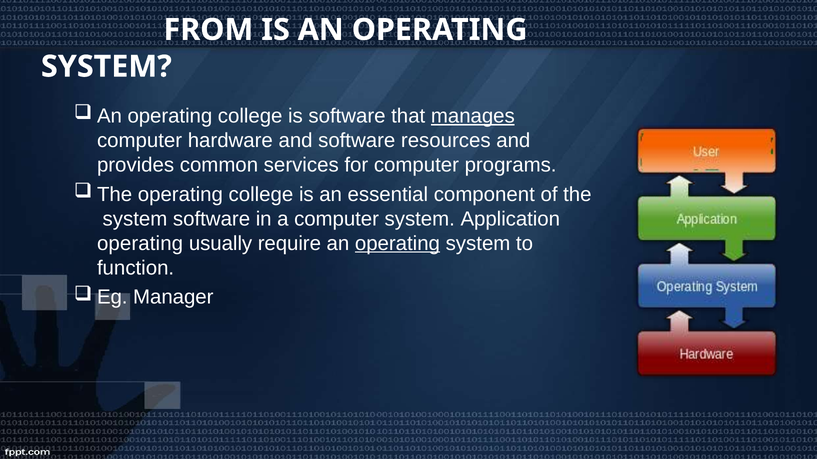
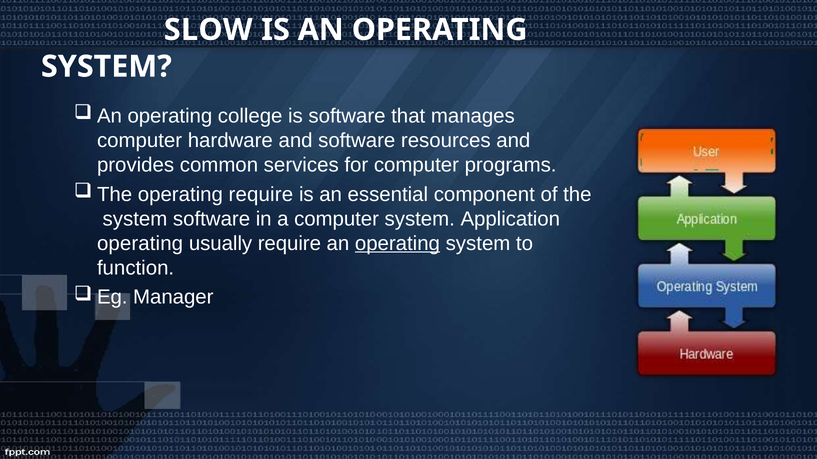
FROM: FROM -> SLOW (208, 30)
manages underline: present -> none (473, 116)
college: college -> require (261, 195)
